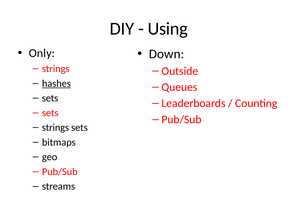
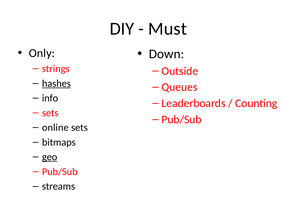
Using: Using -> Must (168, 29)
sets: sets -> info (50, 98)
strings: strings -> online (55, 127)
geo underline: none -> present (50, 157)
